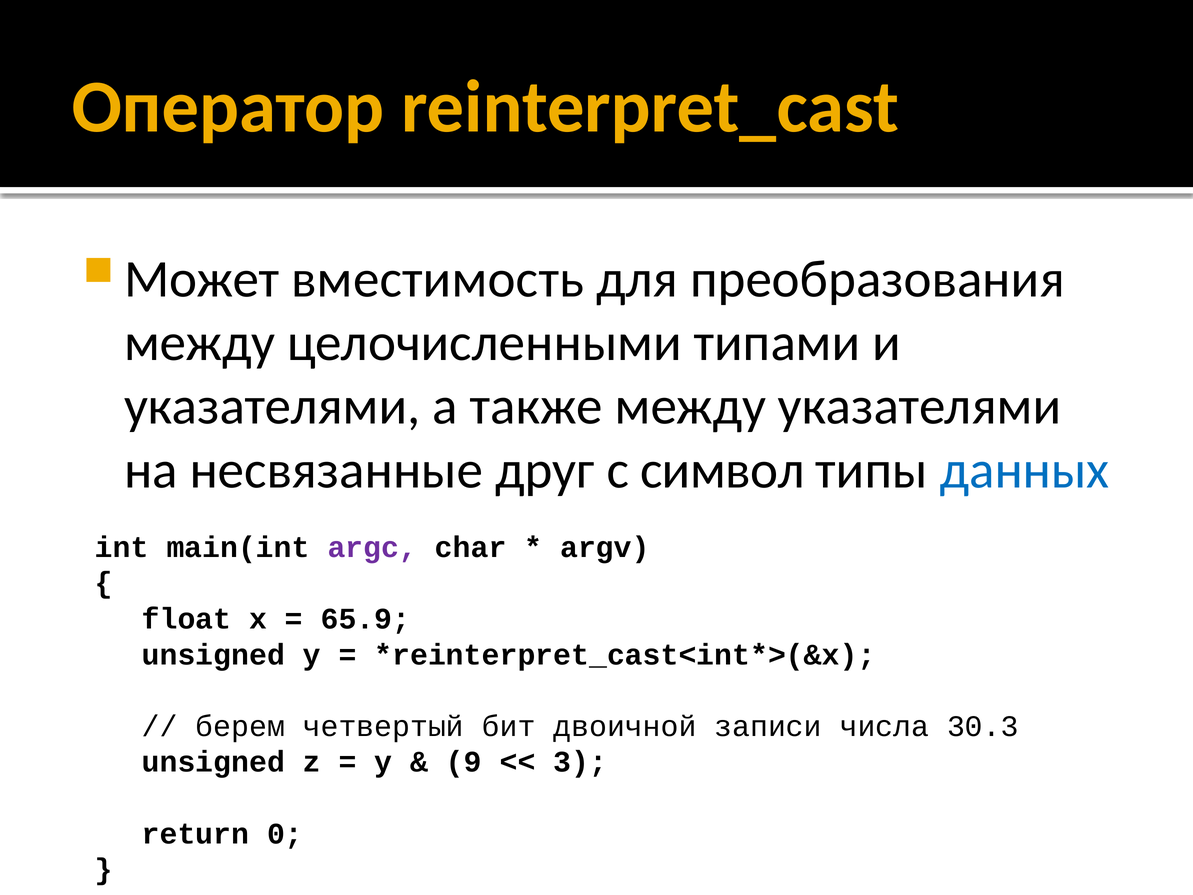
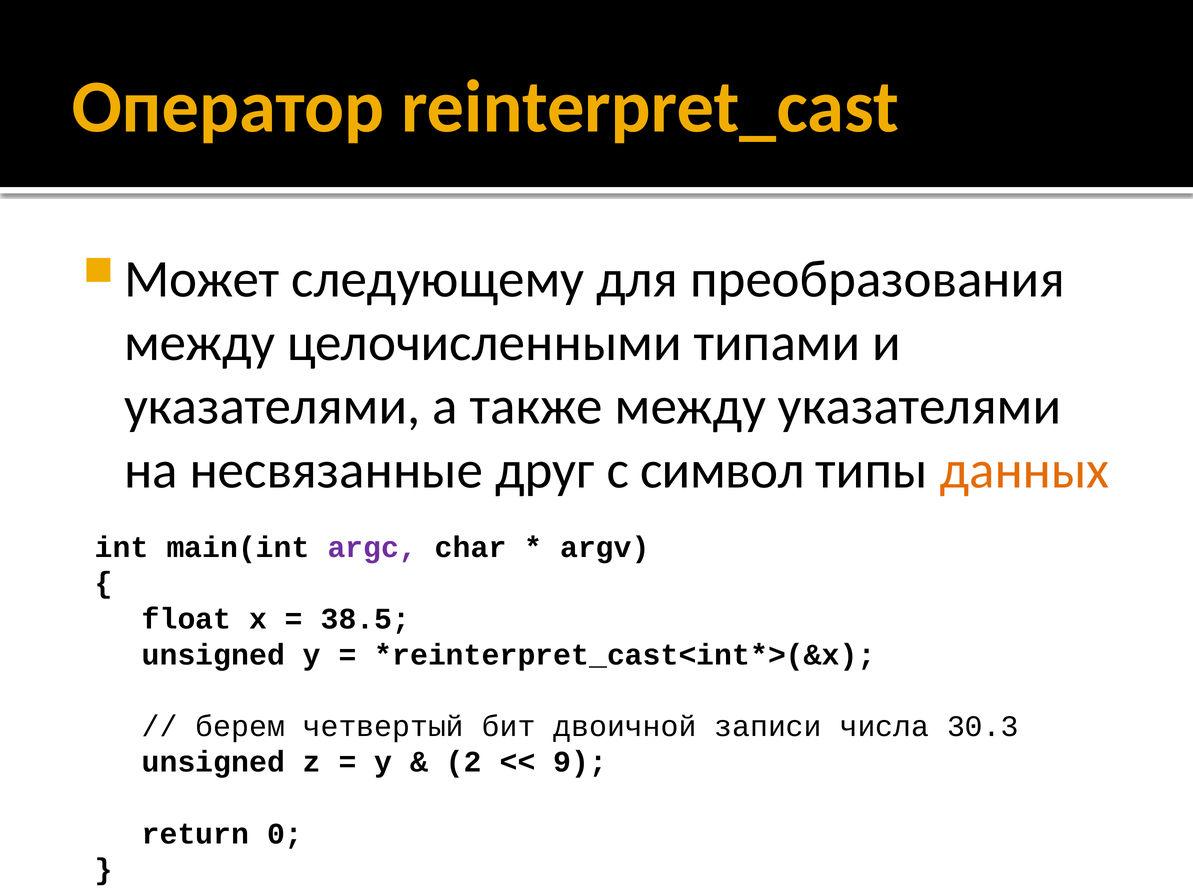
вместимость: вместимость -> следующему (438, 279)
данных colour: blue -> orange (1024, 470)
65.9: 65.9 -> 38.5 (365, 619)
9: 9 -> 2 (464, 762)
3: 3 -> 9 (580, 762)
